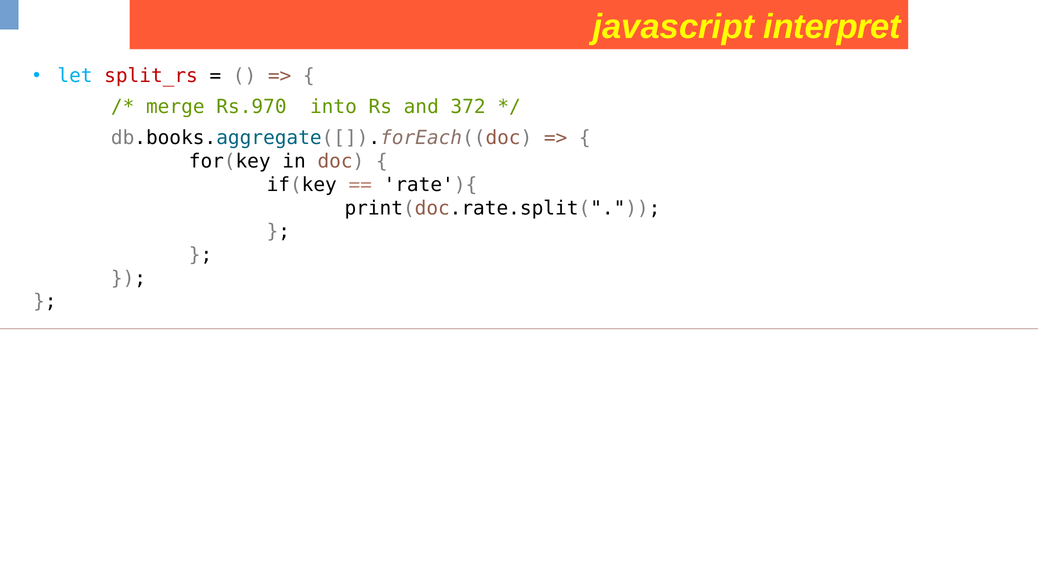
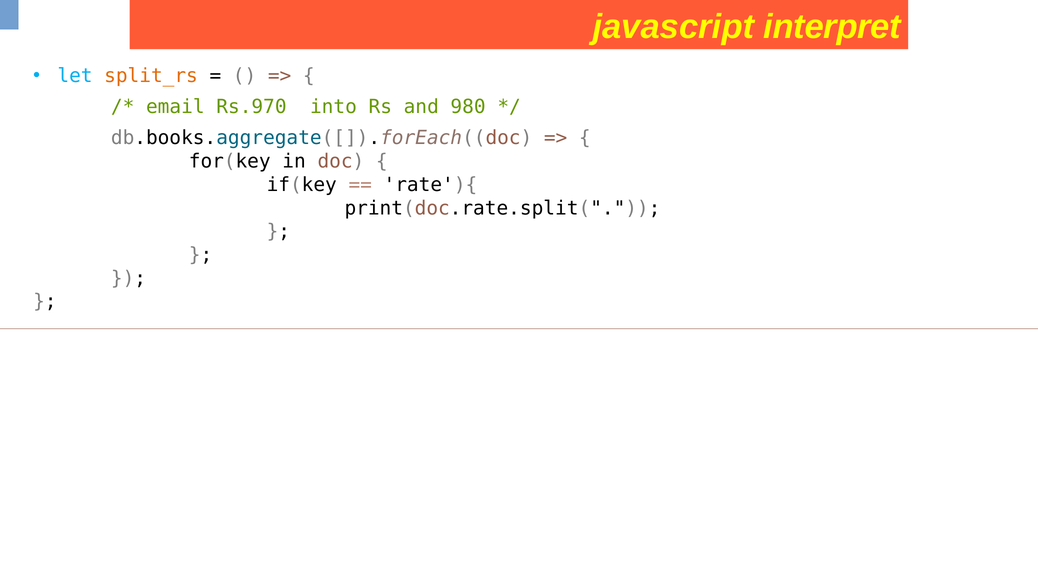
split_rs colour: red -> orange (151, 76)
merge: merge -> email (175, 107)
372: 372 -> 980 (468, 107)
